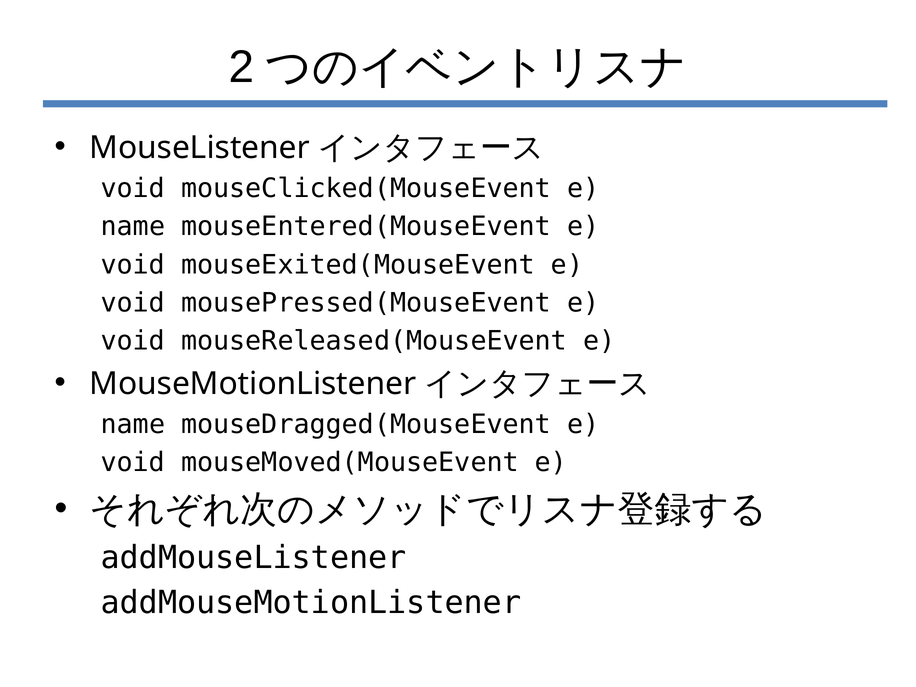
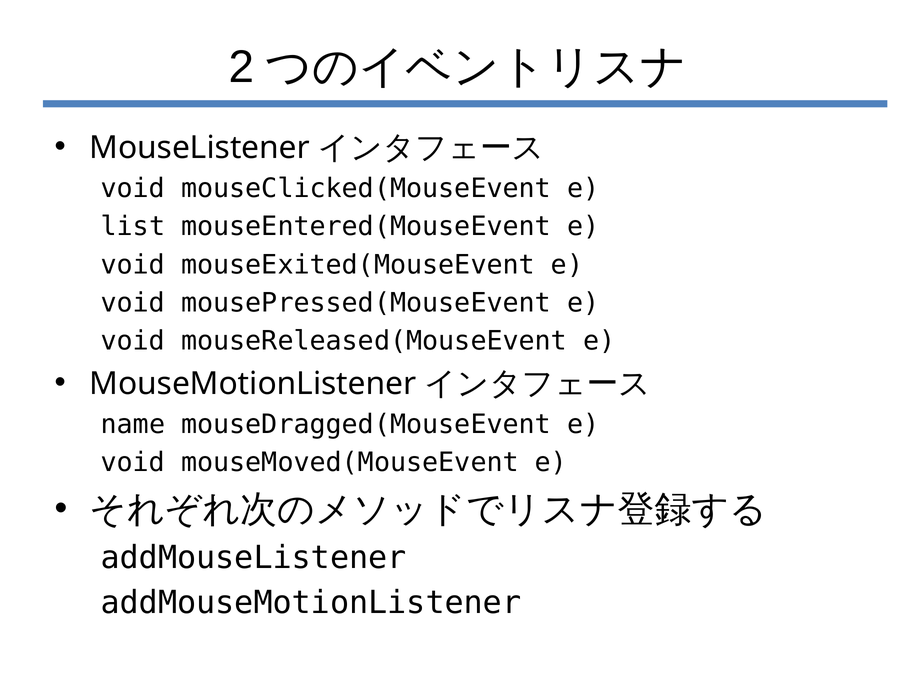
name: name -> list (133, 227)
